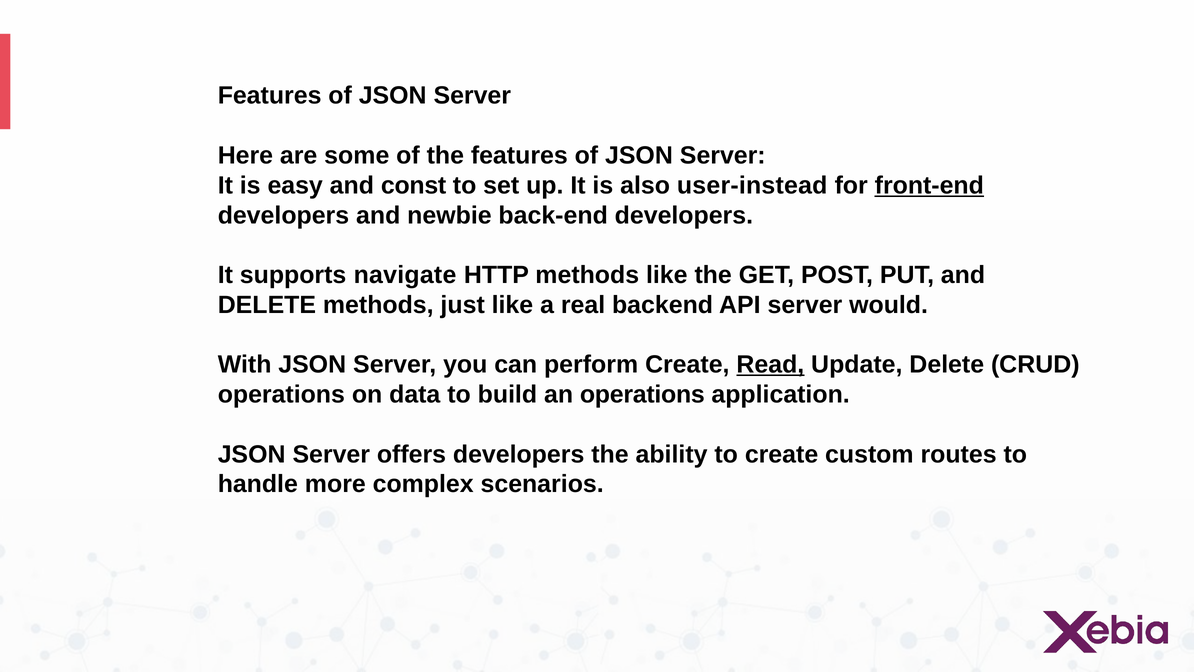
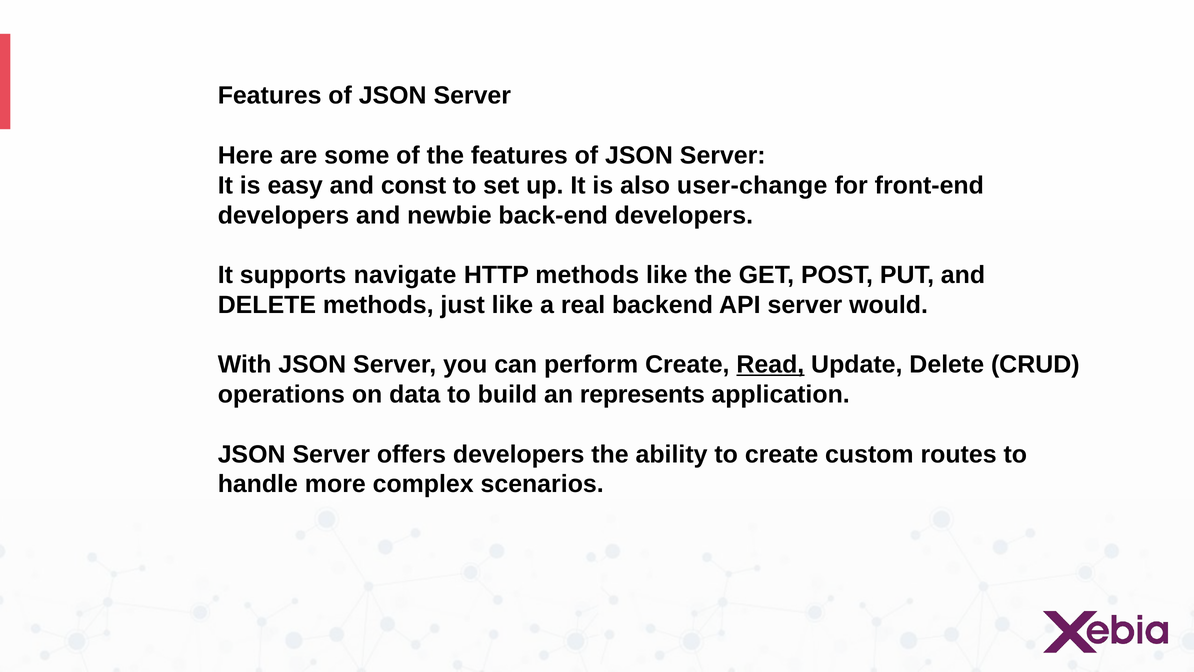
user-instead: user-instead -> user-change (752, 185)
front-end underline: present -> none (929, 185)
an operations: operations -> represents (642, 394)
